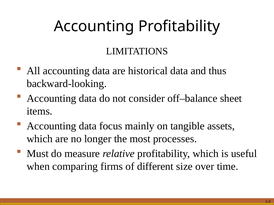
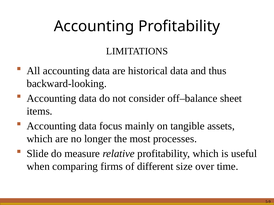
Must: Must -> Slide (38, 154)
